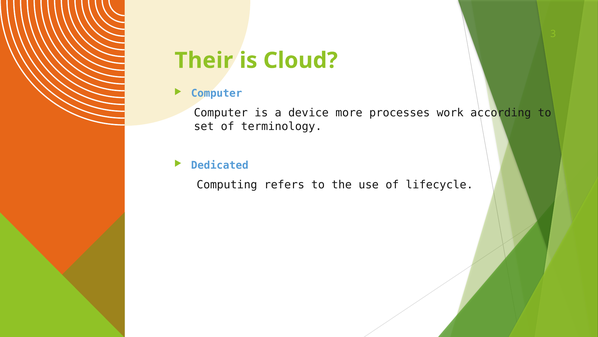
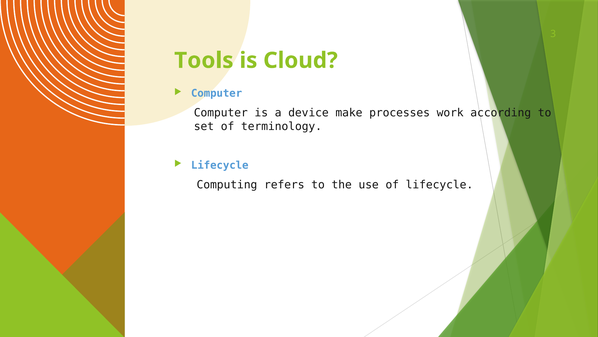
Their: Their -> Tools (204, 60)
more: more -> make (349, 113)
Dedicated: Dedicated -> Lifecycle (220, 165)
